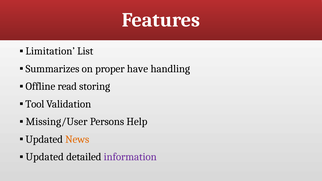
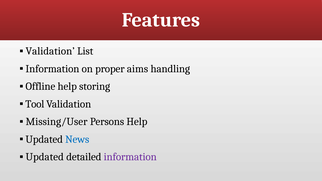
Limitation: Limitation -> Validation (50, 51)
Summarizes: Summarizes -> Information (52, 69)
have: have -> aims (138, 69)
Offline read: read -> help (67, 86)
News colour: orange -> blue (77, 139)
